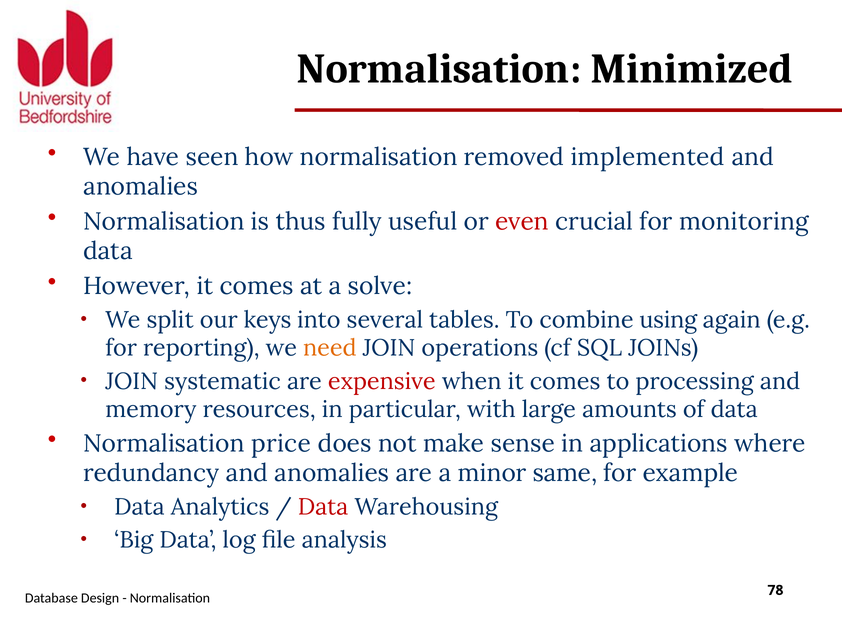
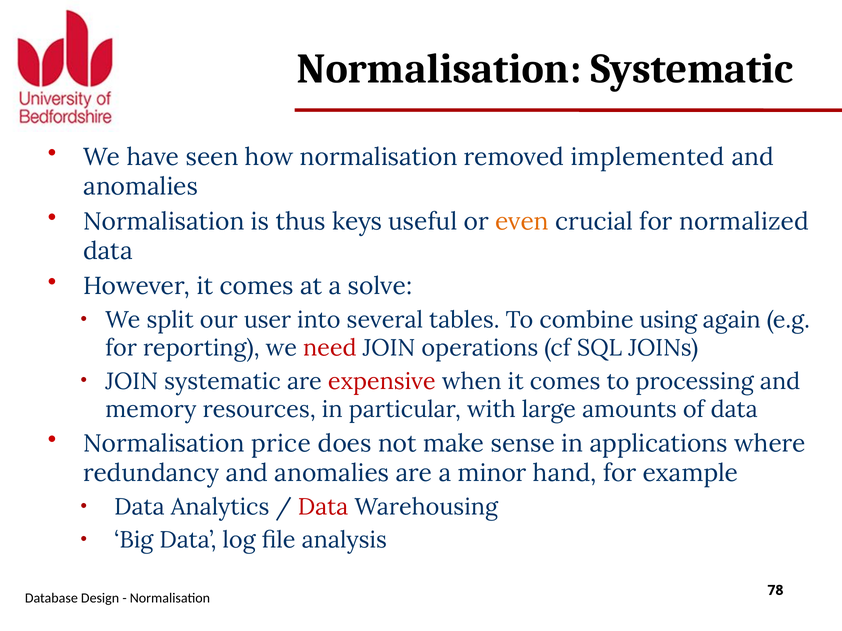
Normalisation Minimized: Minimized -> Systematic (692, 69)
fully: fully -> keys (357, 222)
even colour: red -> orange (522, 222)
monitoring: monitoring -> normalized (744, 222)
keys: keys -> user (267, 320)
need colour: orange -> red (330, 348)
same: same -> hand (565, 474)
